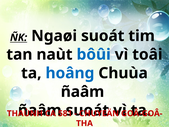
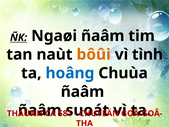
Ngaøi suoát: suoát -> ñaâm (103, 36)
bôûi colour: blue -> orange (94, 54)
toâi: toâi -> tình (147, 54)
